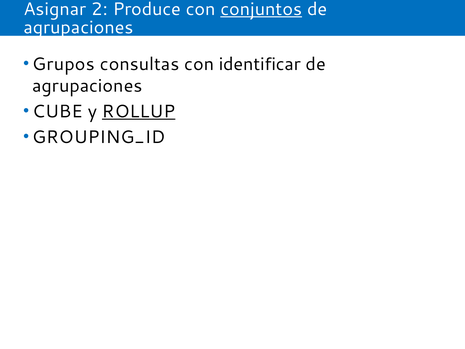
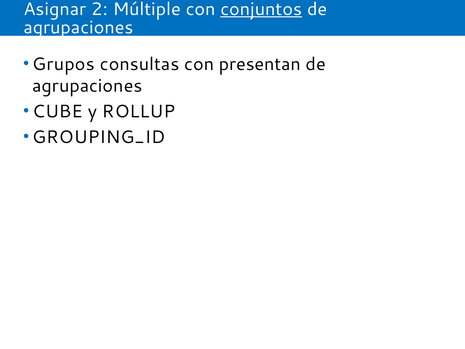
Produce: Produce -> Múltiple (147, 9)
identificar: identificar -> presentan (260, 64)
ROLLUP underline: present -> none (139, 111)
